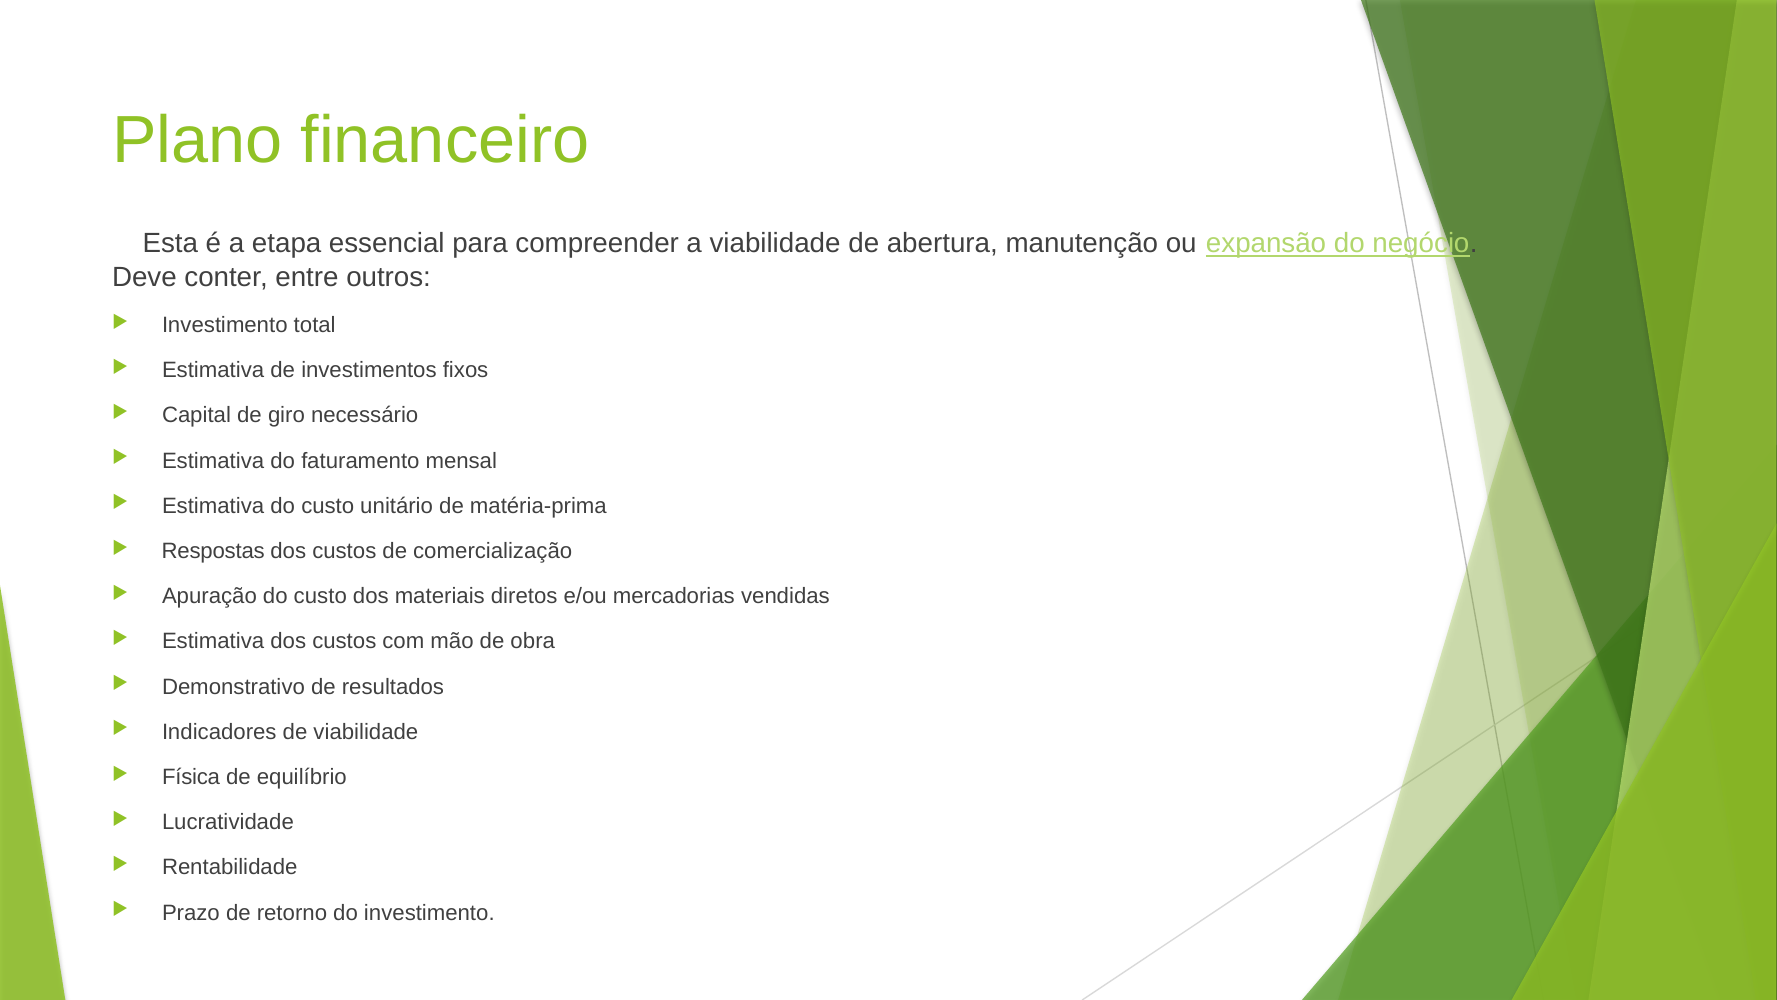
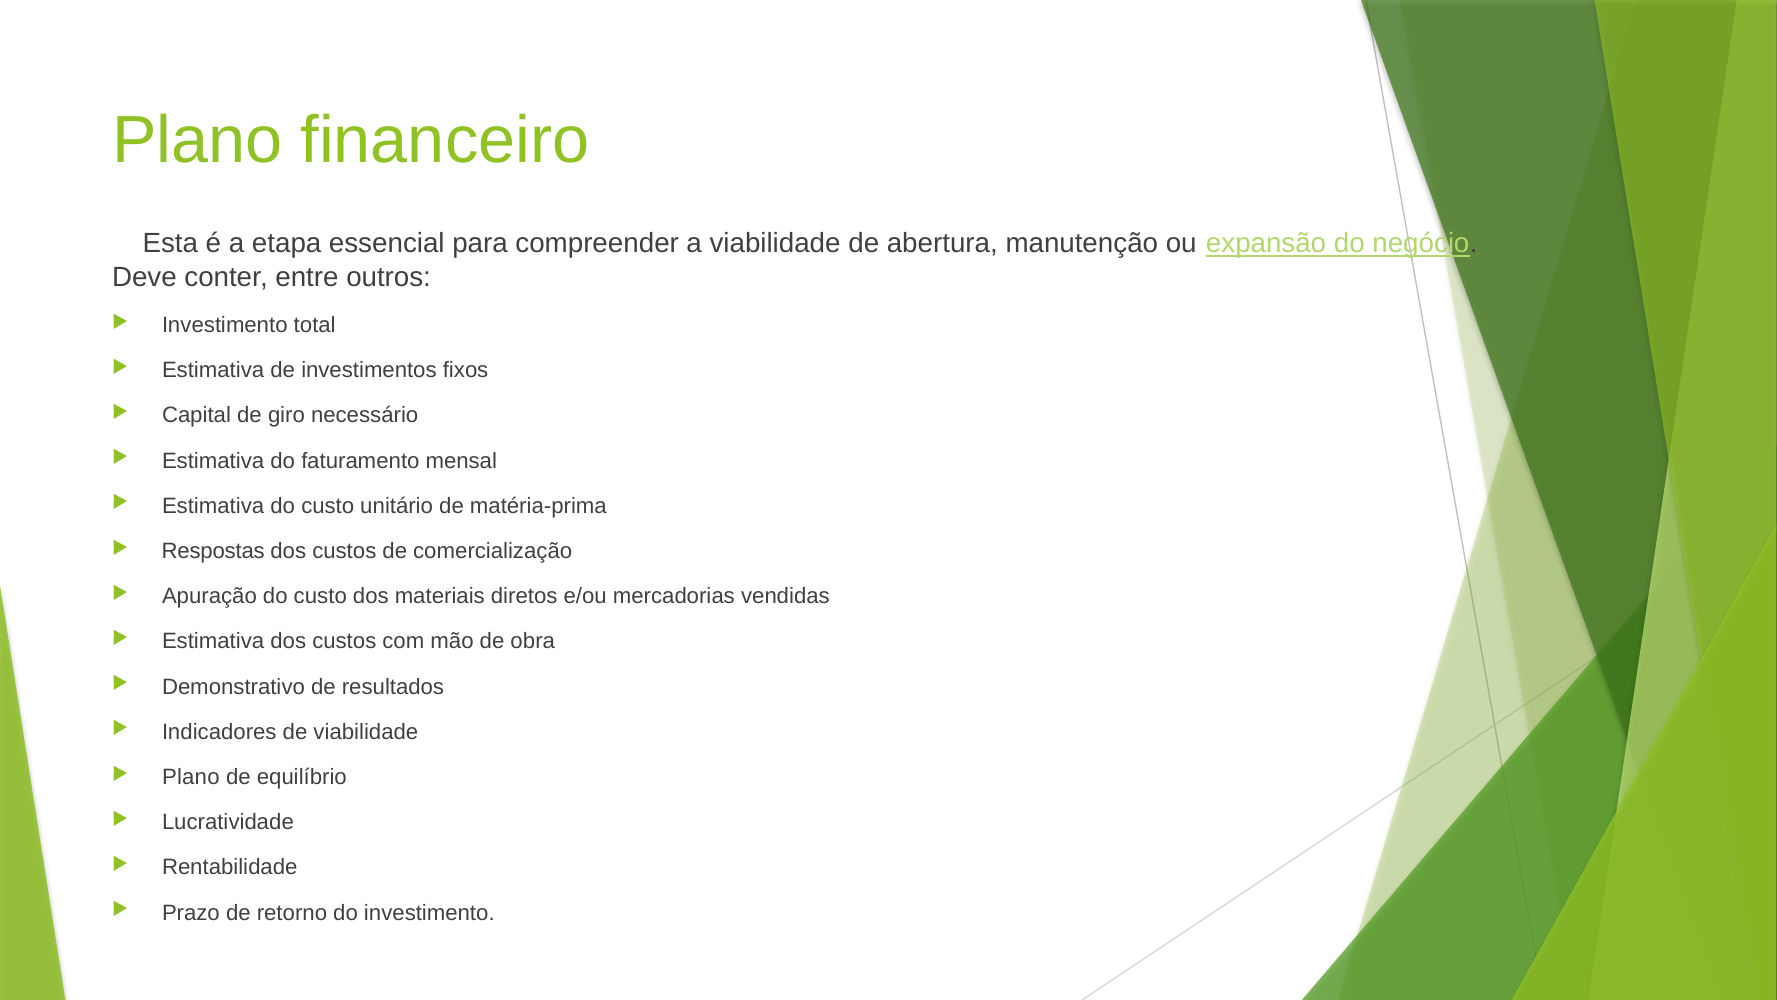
Física: Física -> Plano (191, 777)
